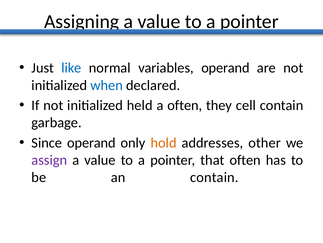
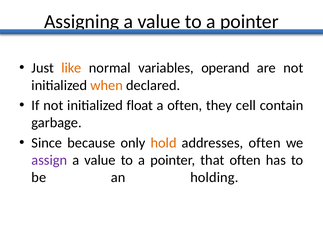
like colour: blue -> orange (71, 68)
when colour: blue -> orange (107, 85)
held: held -> float (140, 105)
Since operand: operand -> because (91, 142)
addresses other: other -> often (265, 142)
an contain: contain -> holding (214, 177)
